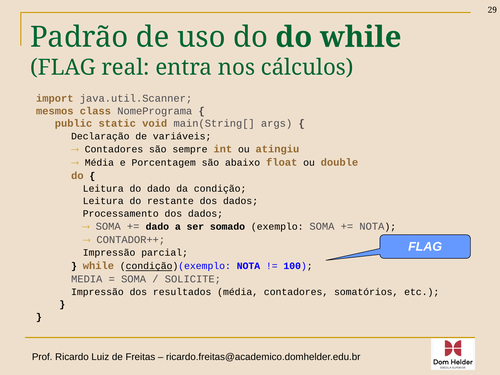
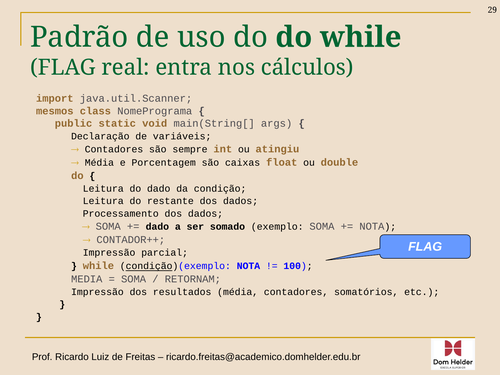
abaixo: abaixo -> caixas (243, 163)
SOLICITE: SOLICITE -> RETORNAM (193, 279)
